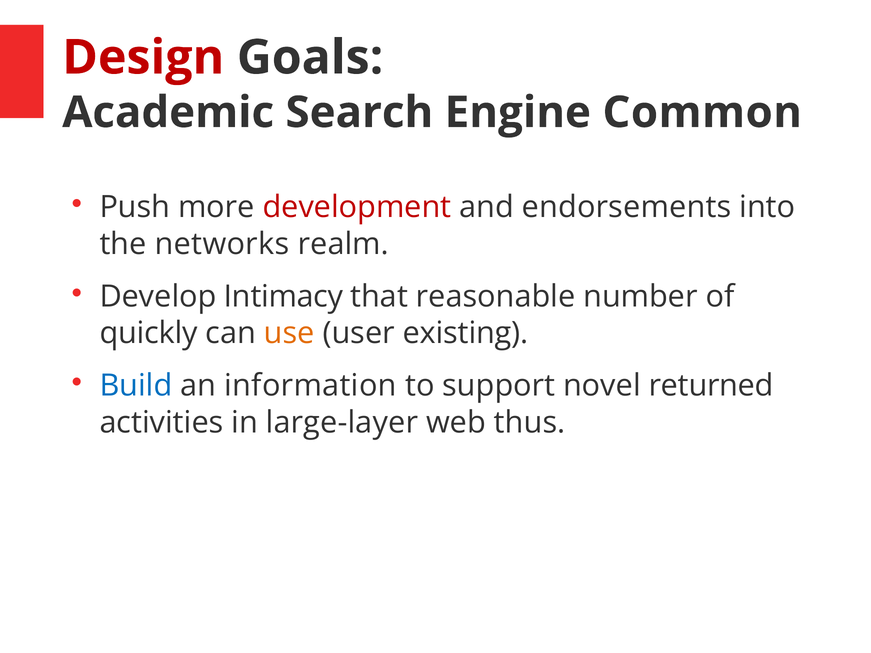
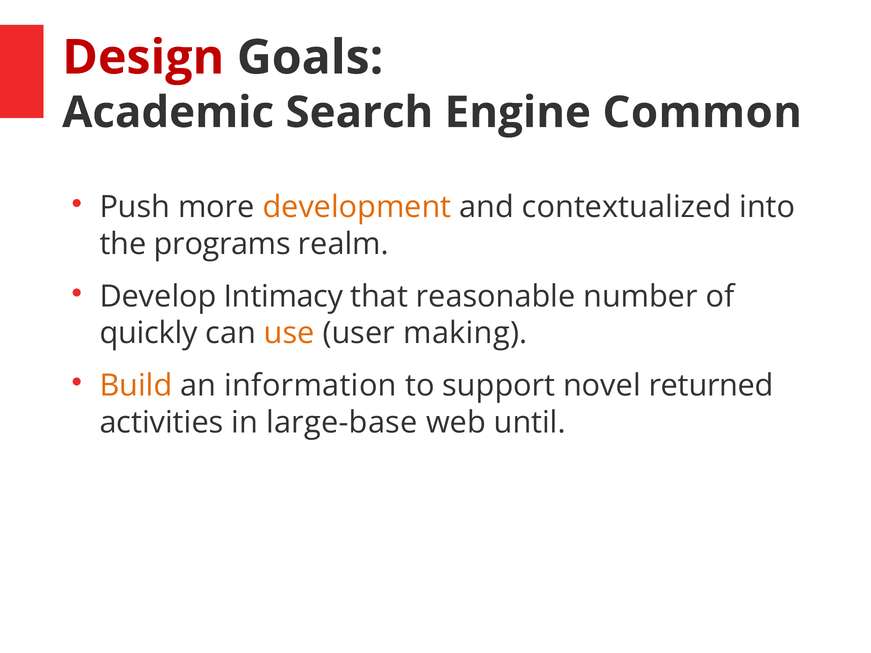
development colour: red -> orange (357, 207)
endorsements: endorsements -> contextualized (627, 207)
networks: networks -> programs (222, 244)
existing: existing -> making (465, 333)
Build colour: blue -> orange (136, 386)
large-layer: large-layer -> large-base (342, 423)
thus: thus -> until (530, 423)
